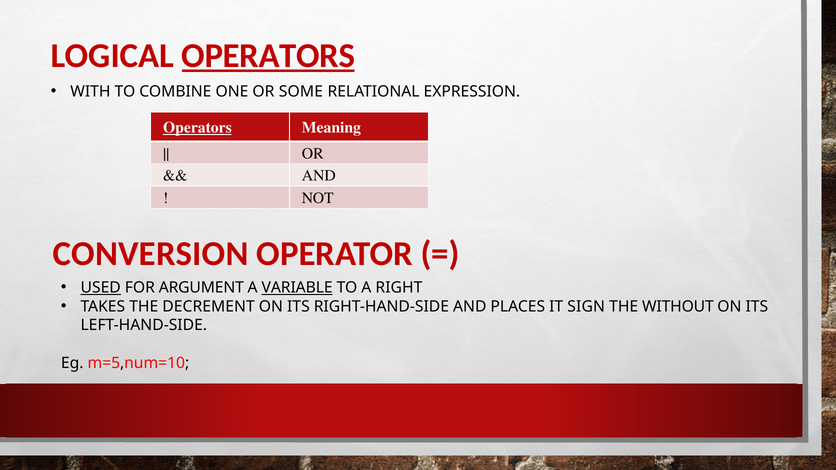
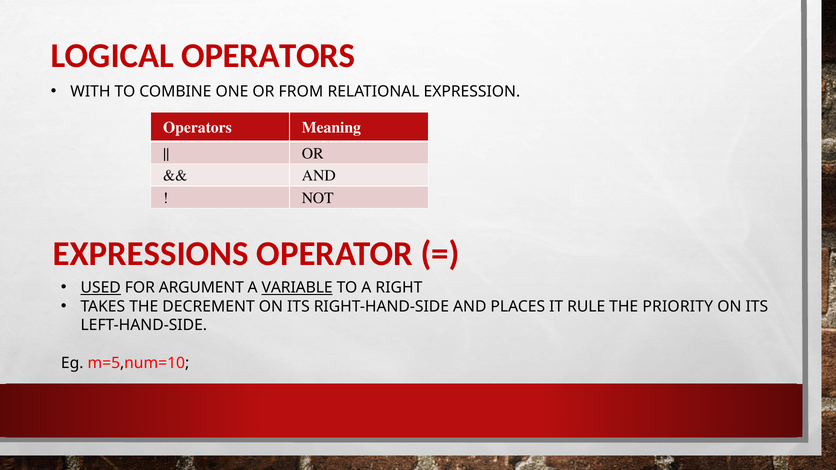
OPERATORS underline: present -> none (268, 56)
SOME: SOME -> FROM (301, 91)
Operators underline: present -> none (197, 128)
CONVERSION: CONVERSION -> EXPRESSIONS (151, 254)
SIGN: SIGN -> RULE (586, 307)
WITHOUT: WITHOUT -> PRIORITY (678, 307)
